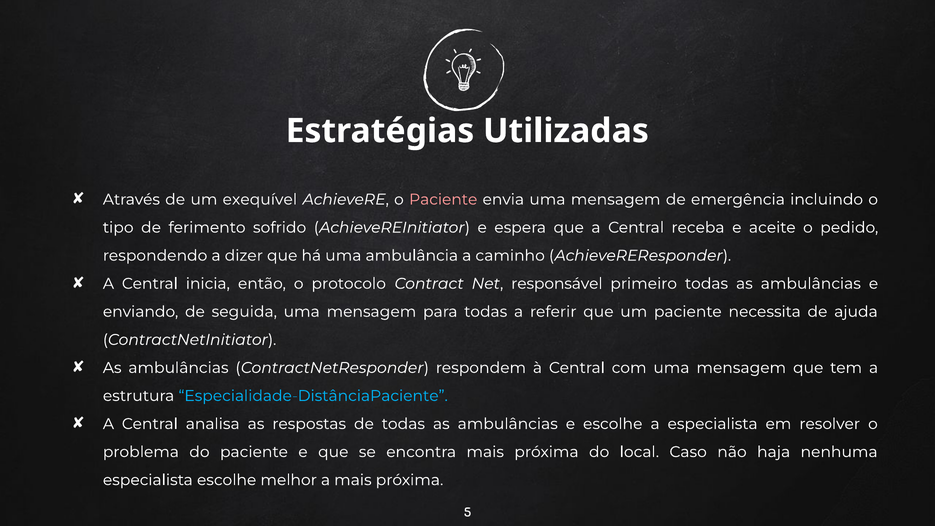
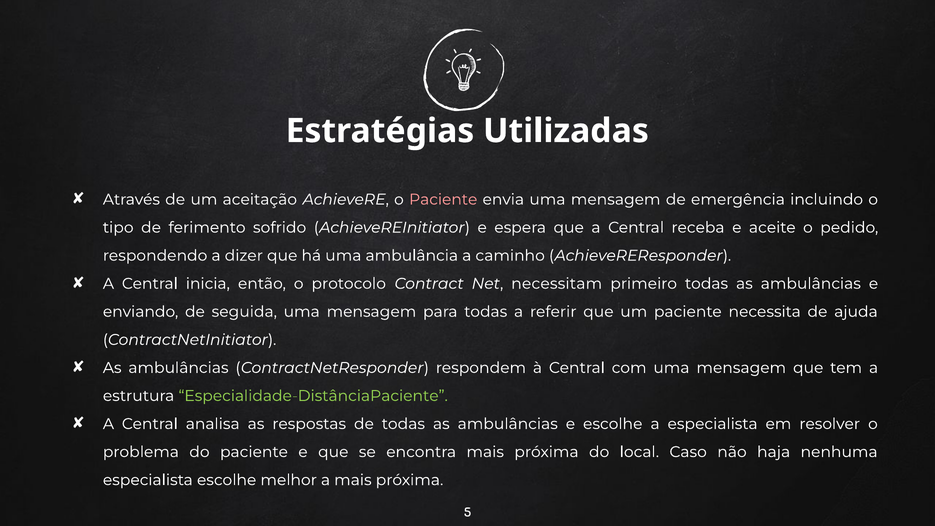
exequível: exequível -> aceitação (260, 199)
responsável: responsável -> necessitam (557, 284)
Especialidade-DistânciaPaciente colour: light blue -> light green (313, 396)
